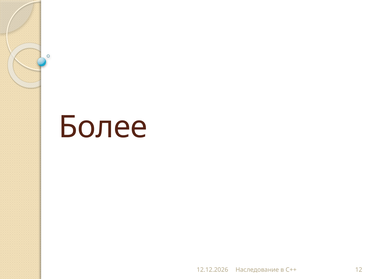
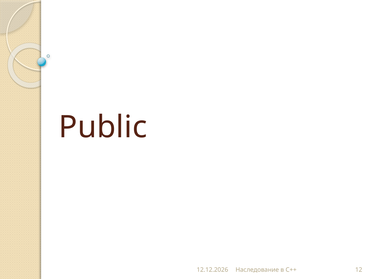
Более: Более -> Public (103, 127)
